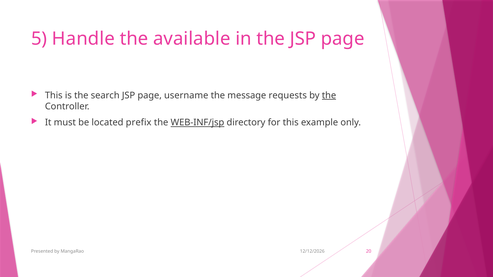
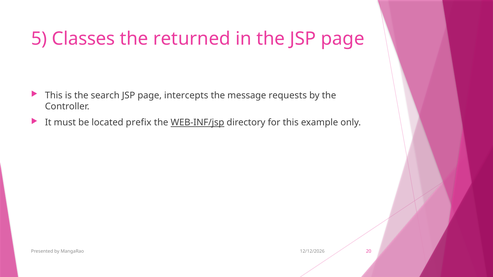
Handle: Handle -> Classes (84, 39)
available: available -> returned (192, 39)
username: username -> intercepts (186, 95)
the underline: present -> none (329, 95)
